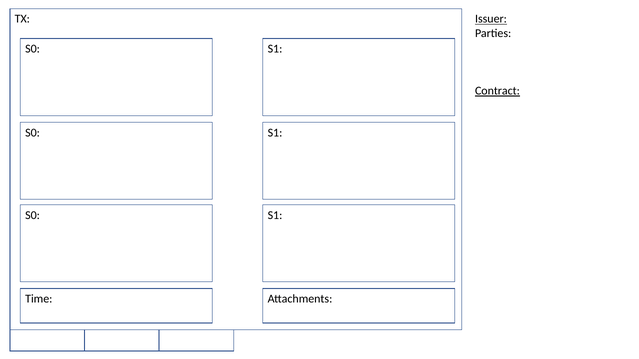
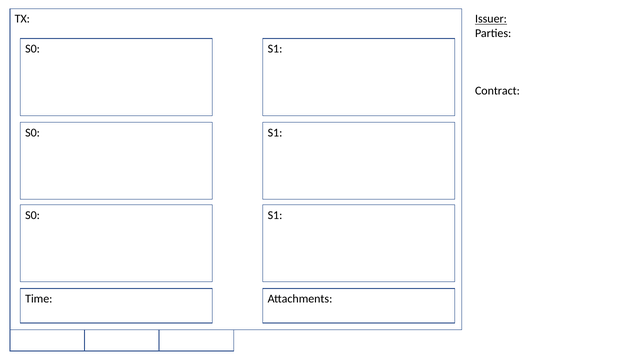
Contract underline: present -> none (497, 91)
